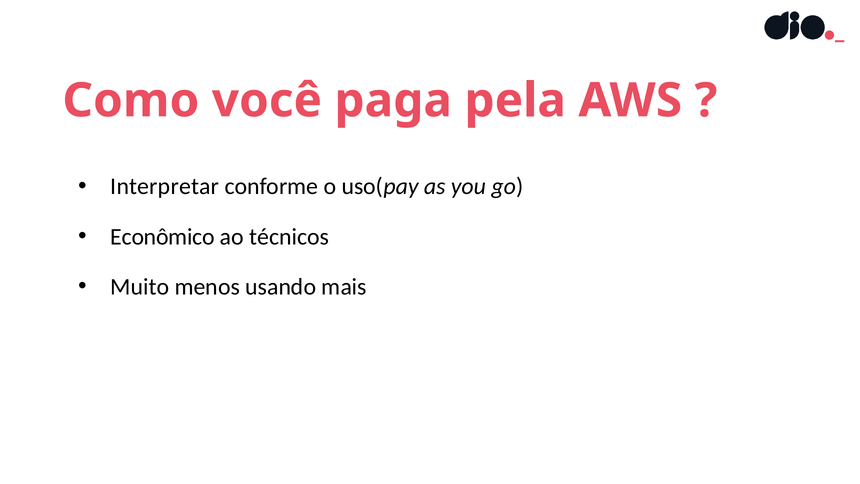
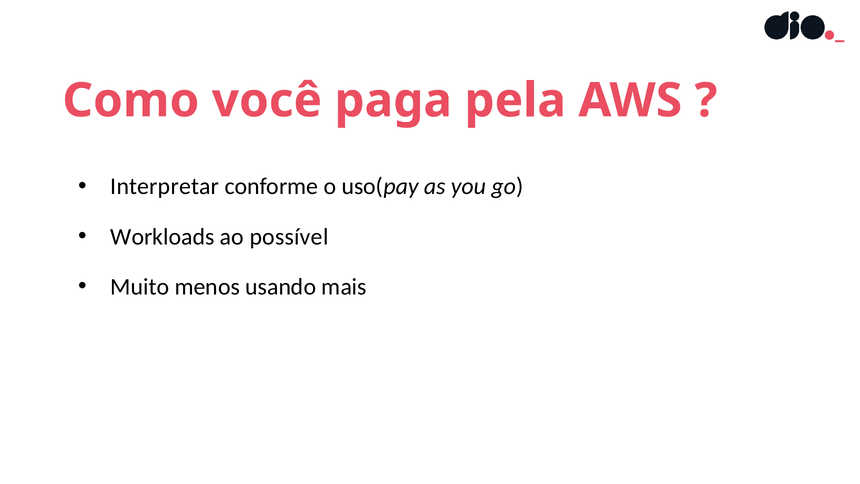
Econômico: Econômico -> Workloads (162, 237)
técnicos: técnicos -> possível (289, 237)
